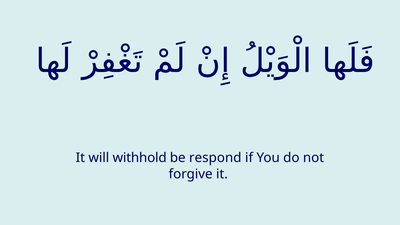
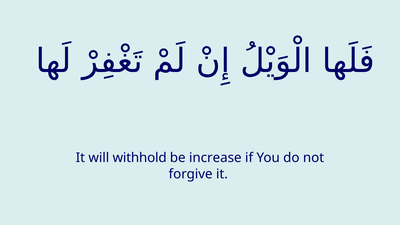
respond: respond -> increase (215, 158)
